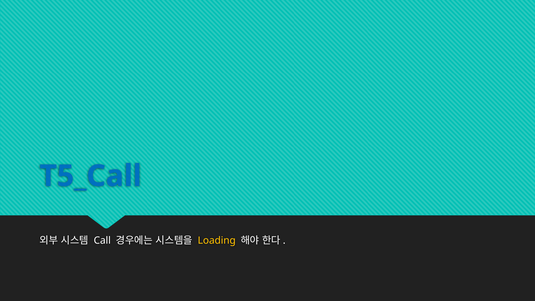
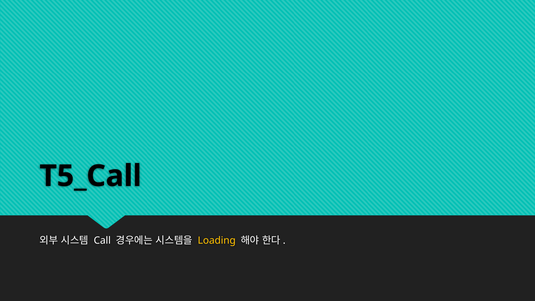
T5_Call colour: blue -> black (91, 176)
